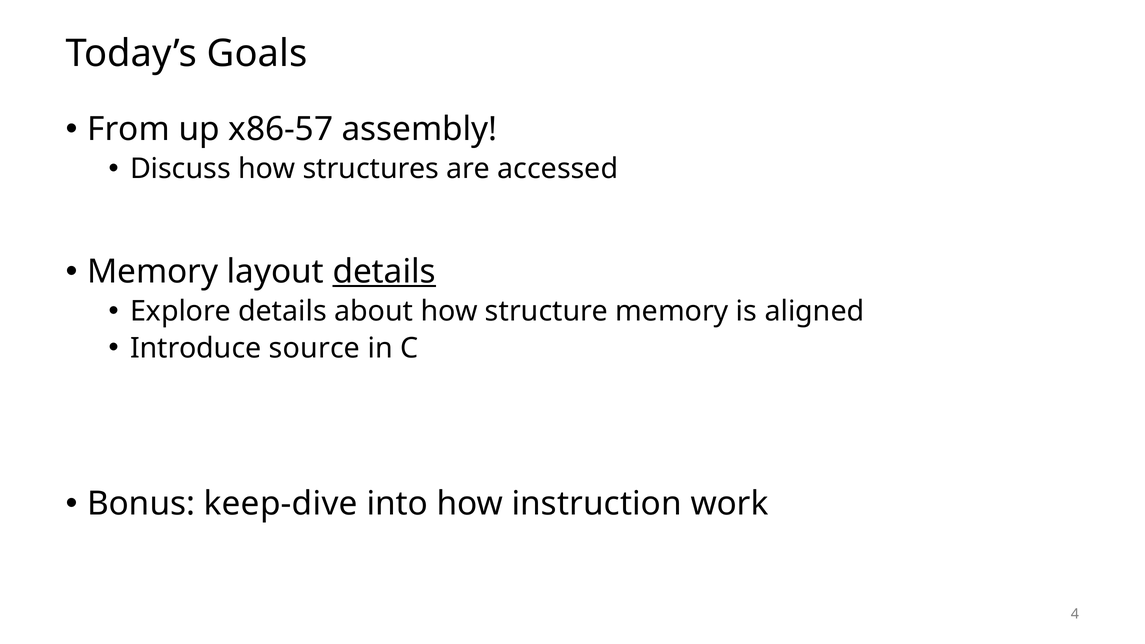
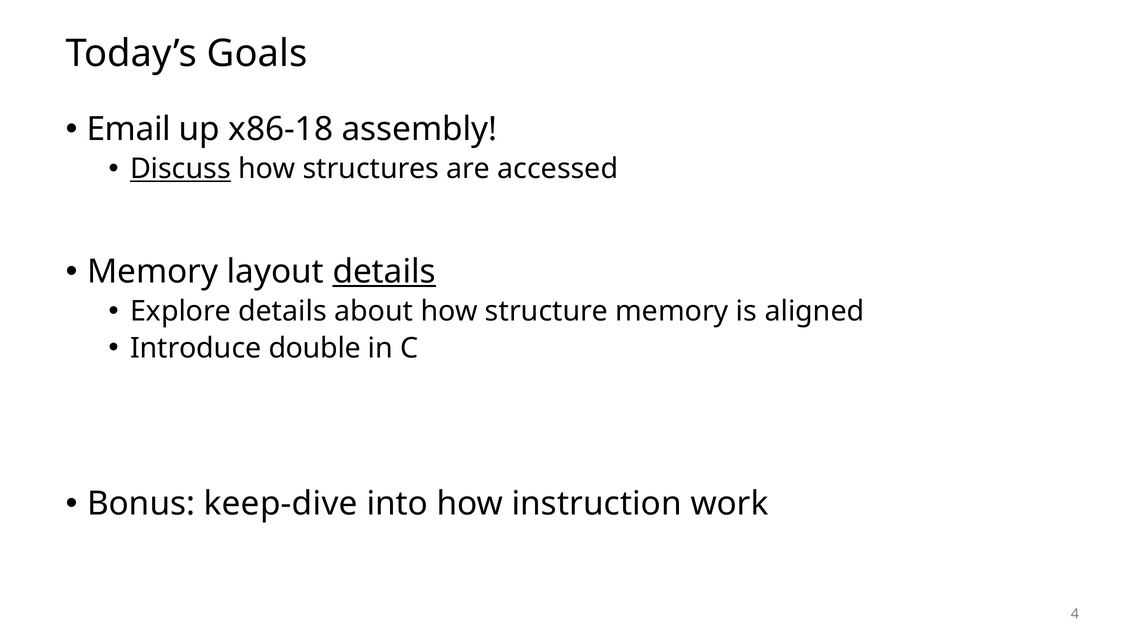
From: From -> Email (129, 129)
x86-57: x86-57 -> x86-18 (281, 129)
Discuss underline: none -> present (180, 169)
source: source -> double (315, 348)
